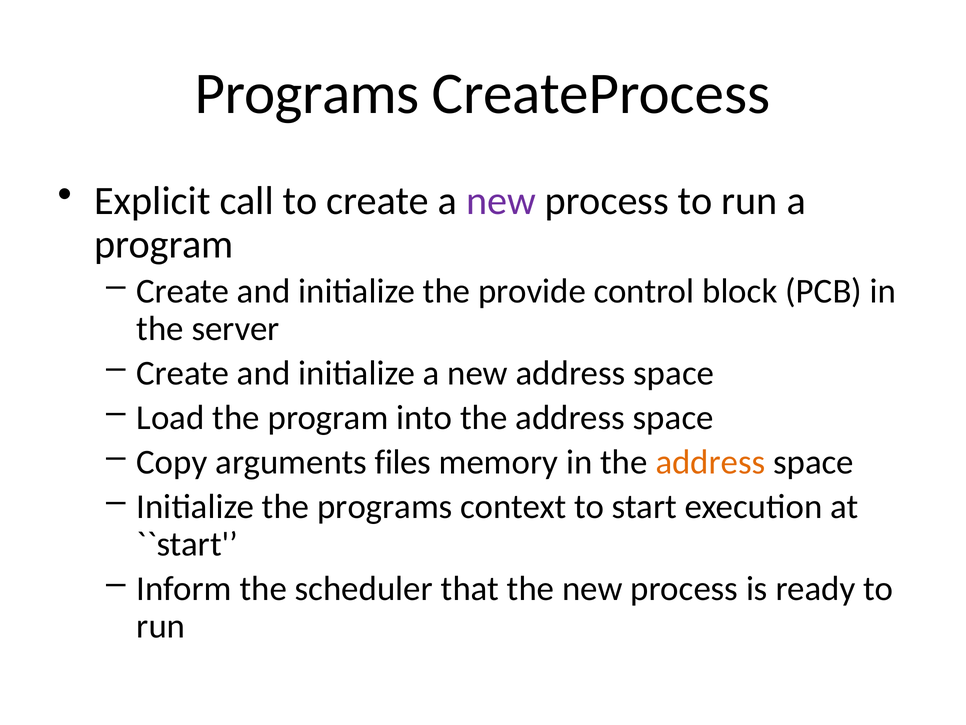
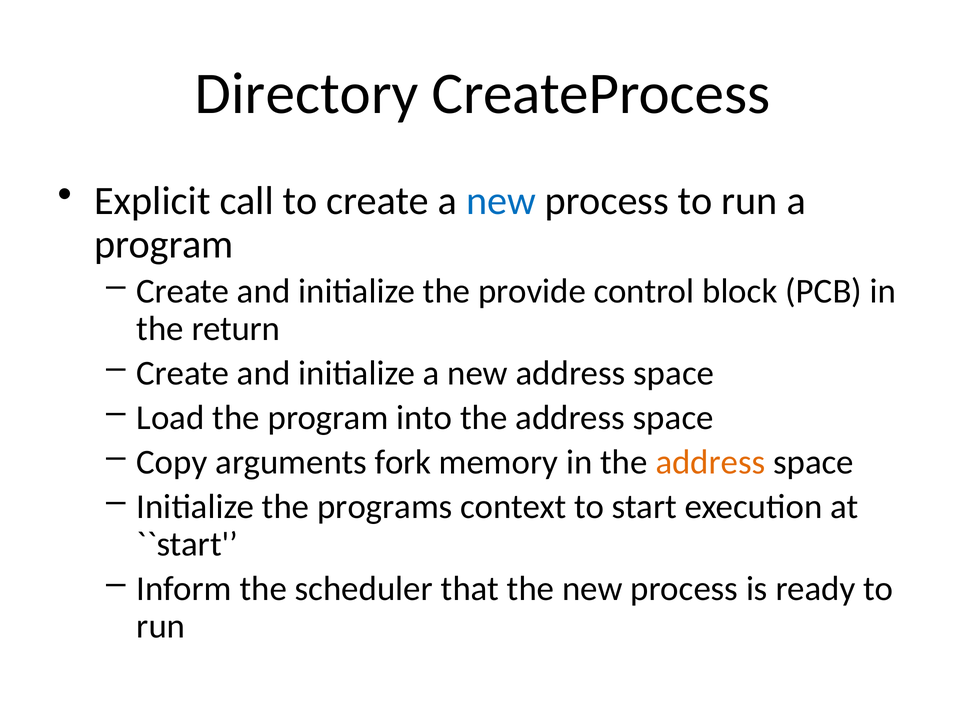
Programs: Programs -> Directory (307, 94)
new colour: purple -> blue (501, 201)
server: server -> return (236, 329)
files: files -> fork (403, 462)
